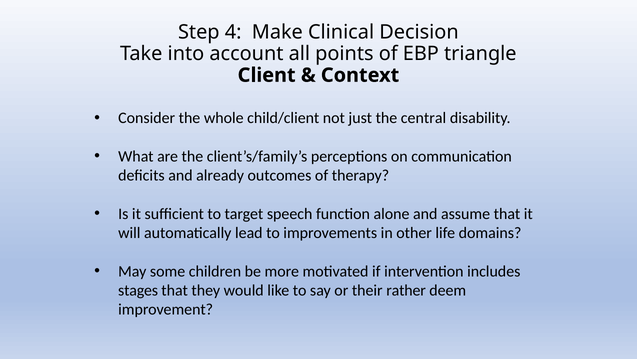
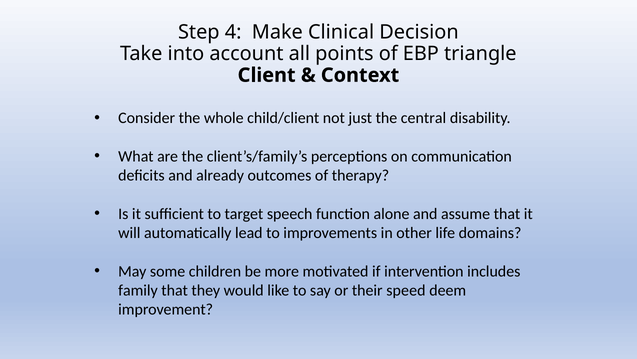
stages: stages -> family (138, 290)
rather: rather -> speed (406, 290)
